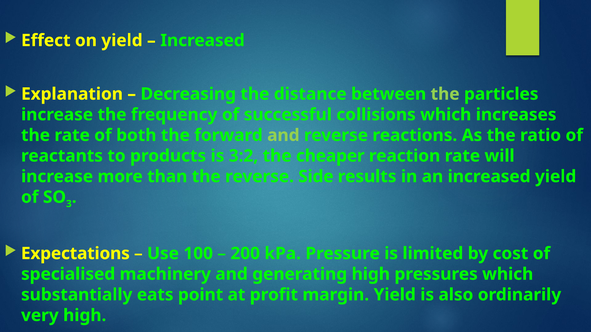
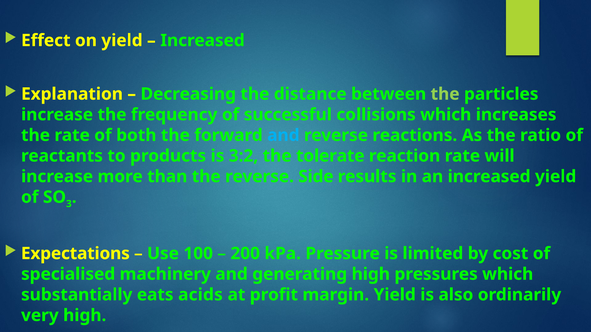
and colour: light green -> light blue (283, 135)
cheaper: cheaper -> tolerate (330, 156)
point: point -> acids (200, 295)
